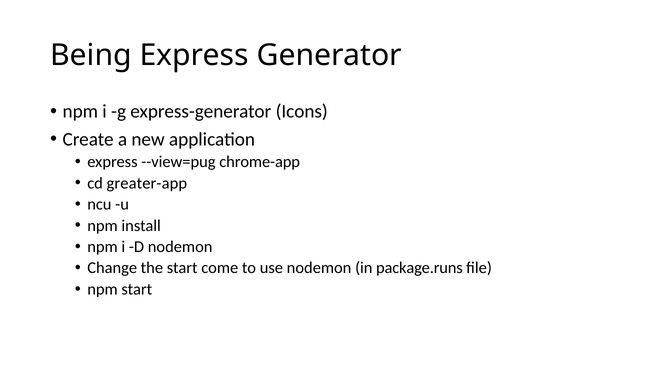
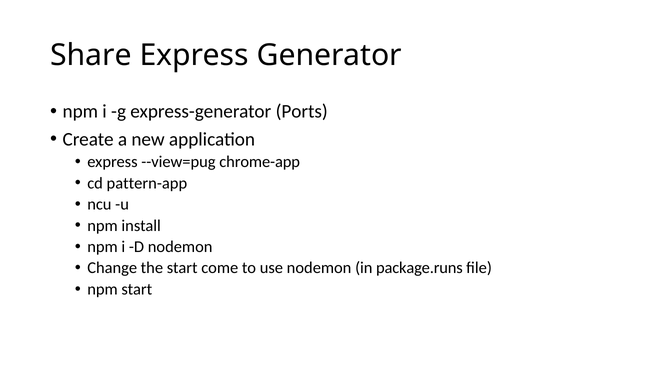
Being: Being -> Share (91, 55)
Icons: Icons -> Ports (302, 111)
greater-app: greater-app -> pattern-app (147, 183)
